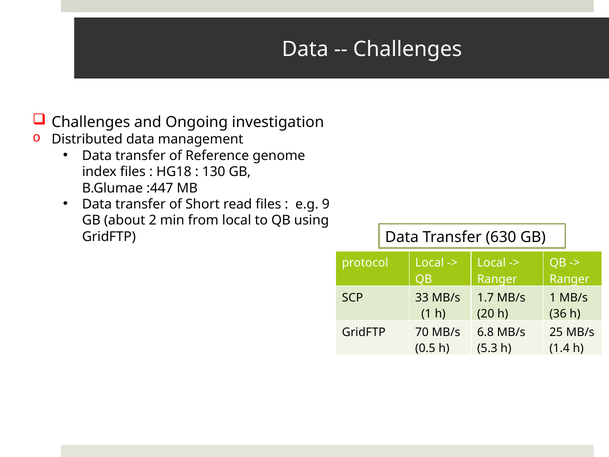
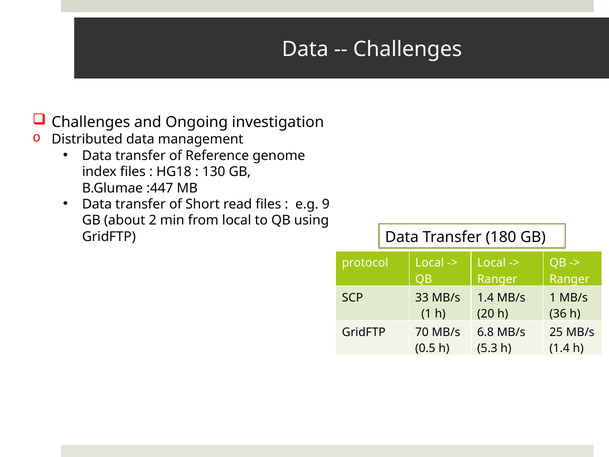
630: 630 -> 180 (501, 237)
1.7: 1.7 -> 1.4 (486, 297)
